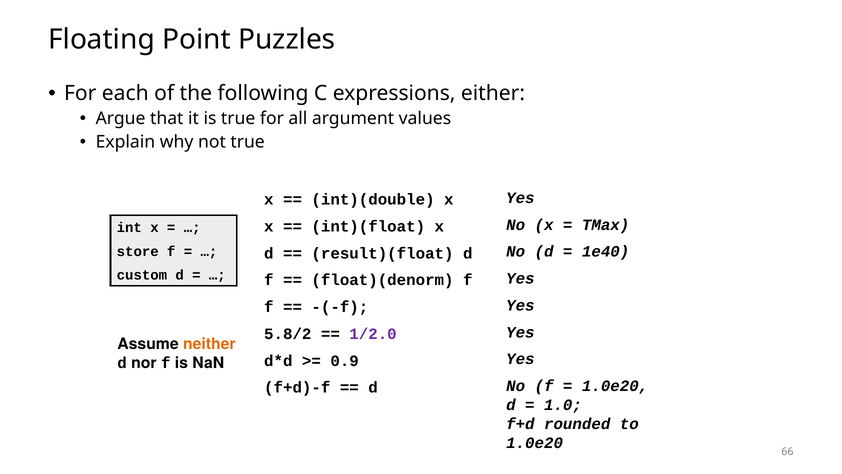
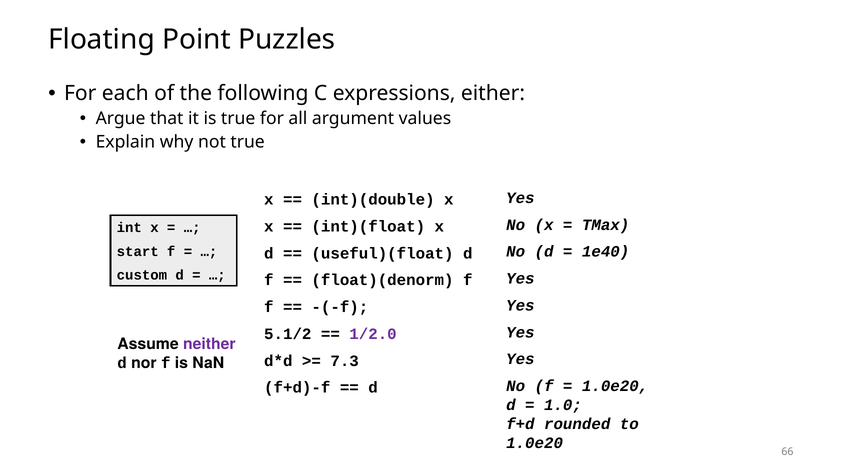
store: store -> start (138, 251)
result)(float: result)(float -> useful)(float (383, 253)
5.8/2: 5.8/2 -> 5.1/2 (288, 334)
neither colour: orange -> purple (209, 344)
0.9: 0.9 -> 7.3 (345, 361)
